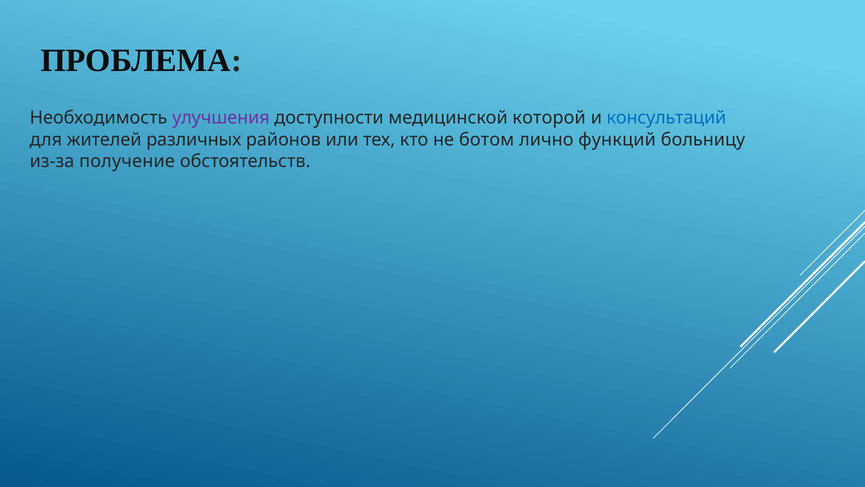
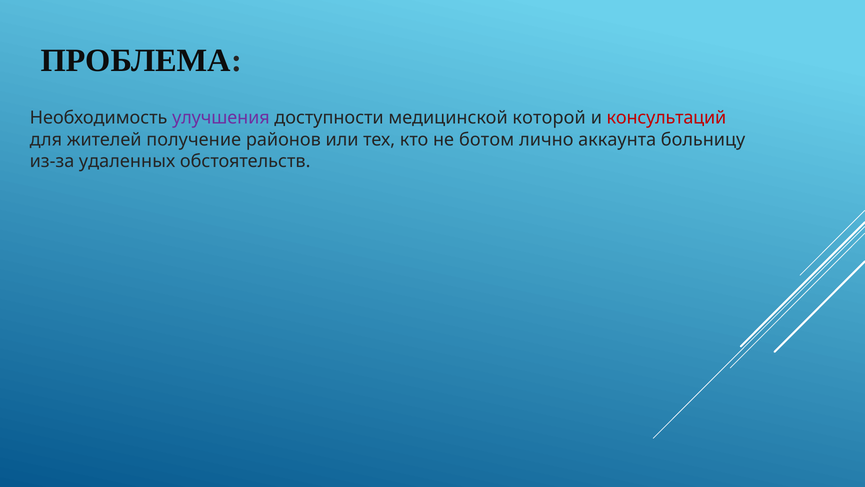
консультаций colour: blue -> red (666, 118)
различных: различных -> получение (194, 139)
функций: функций -> аккаунта (617, 139)
получение: получение -> удаленных (127, 161)
